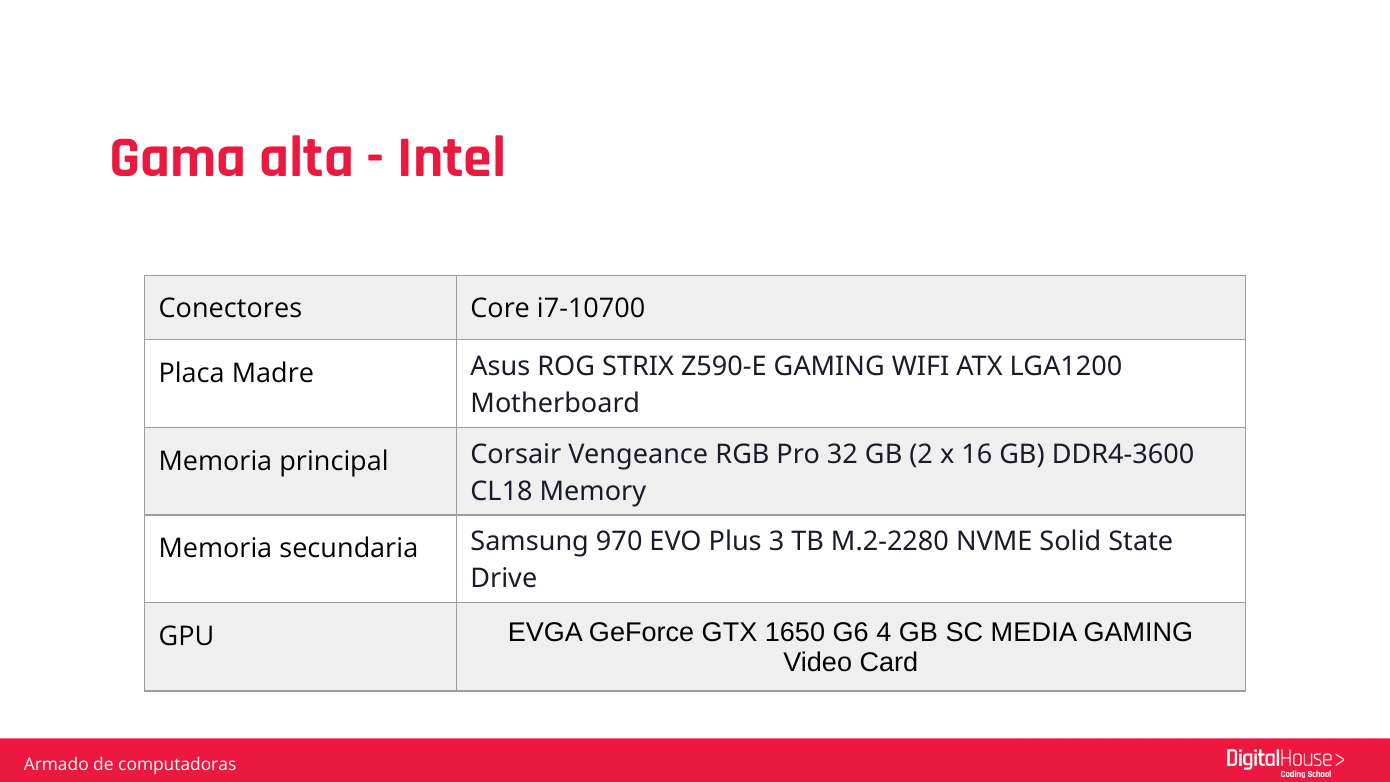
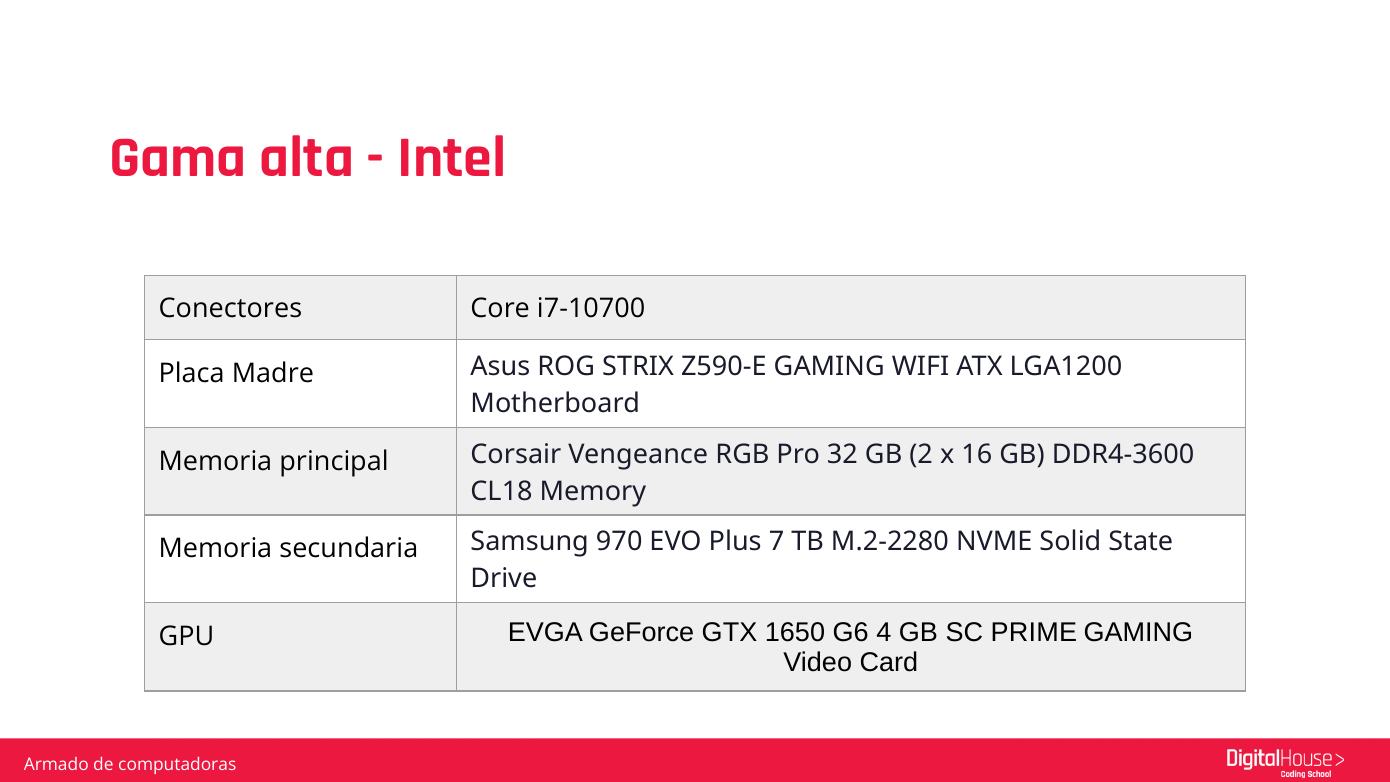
3: 3 -> 7 (777, 542)
MEDIA: MEDIA -> PRIME (1034, 632)
